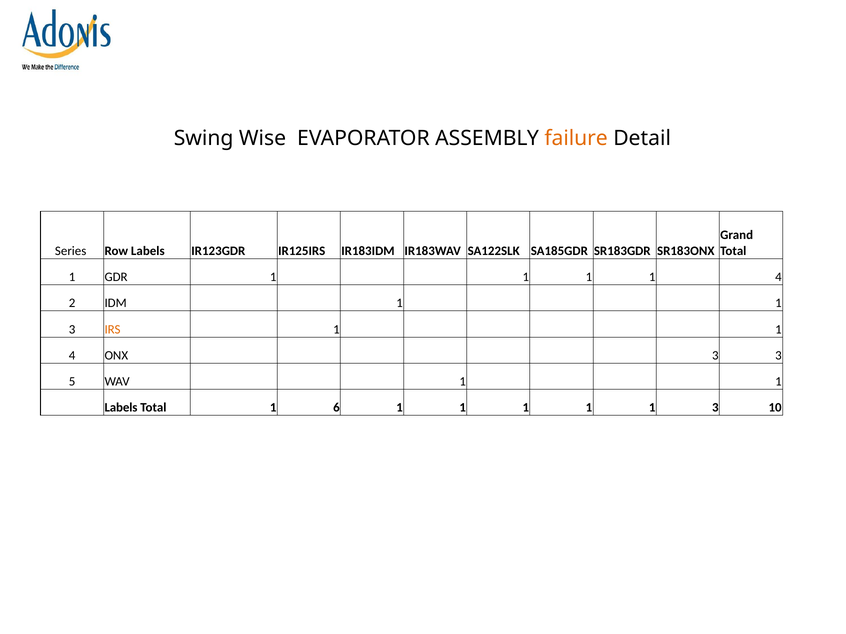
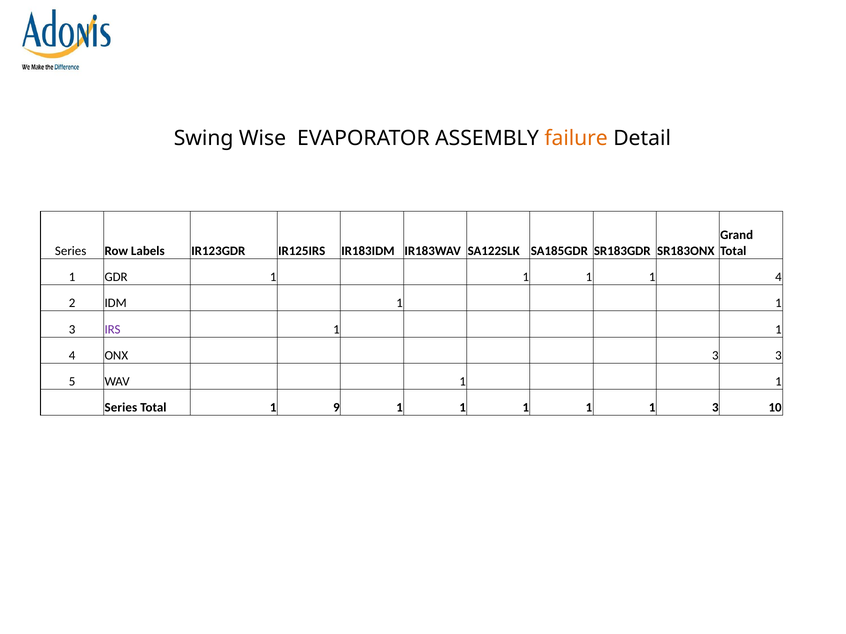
IRS colour: orange -> purple (113, 330)
Labels: Labels -> Series (121, 408)
6: 6 -> 9 (336, 408)
